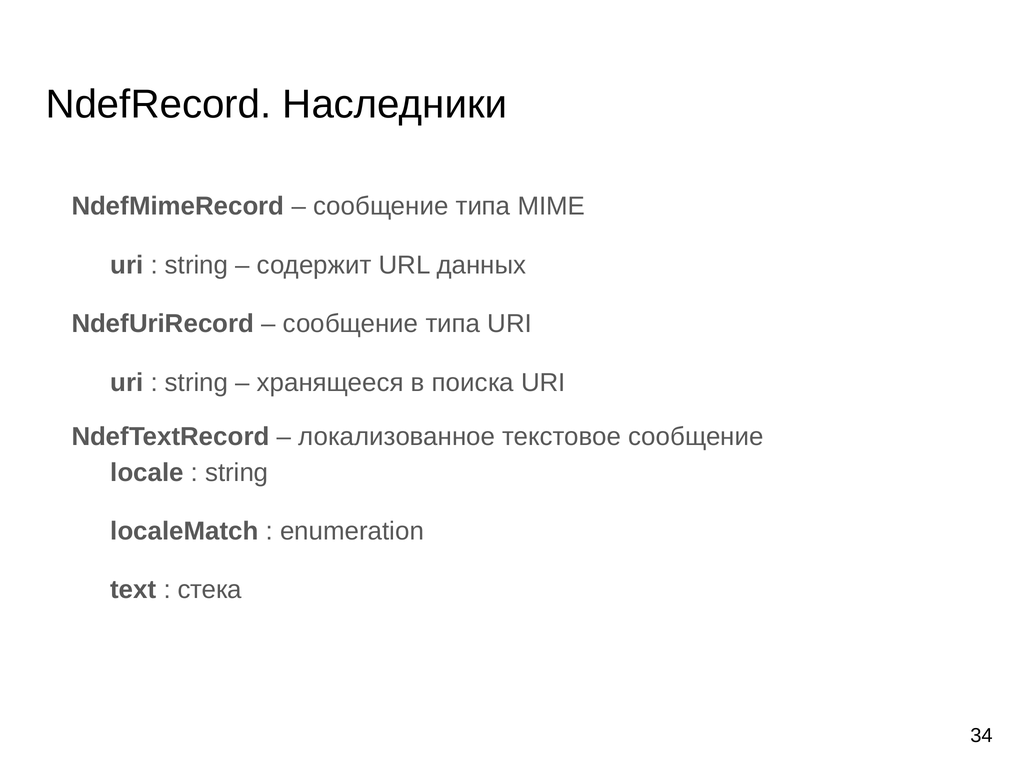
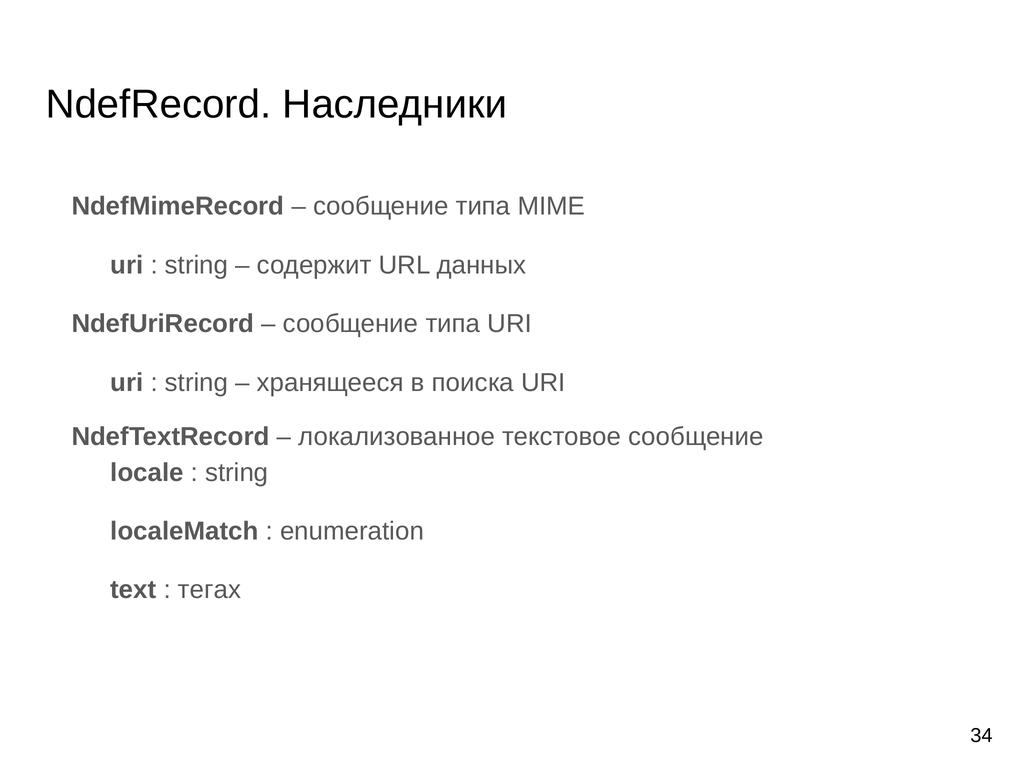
стека: стека -> тегах (209, 590)
